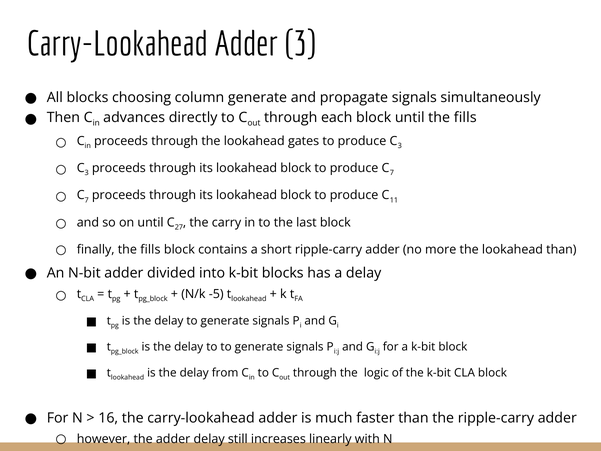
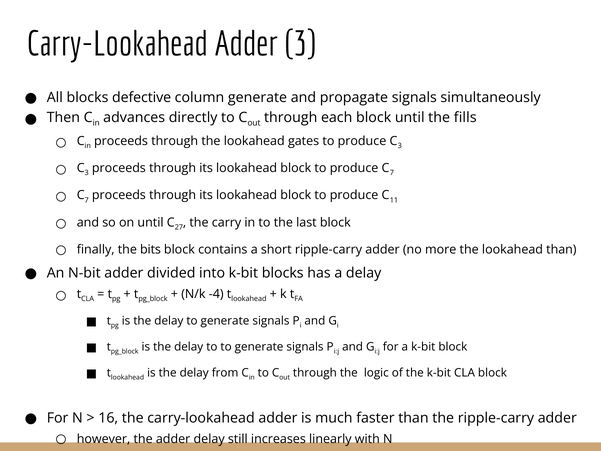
choosing: choosing -> defective (142, 98)
finally the fills: fills -> bits (151, 249)
-5: -5 -> -4 (216, 294)
